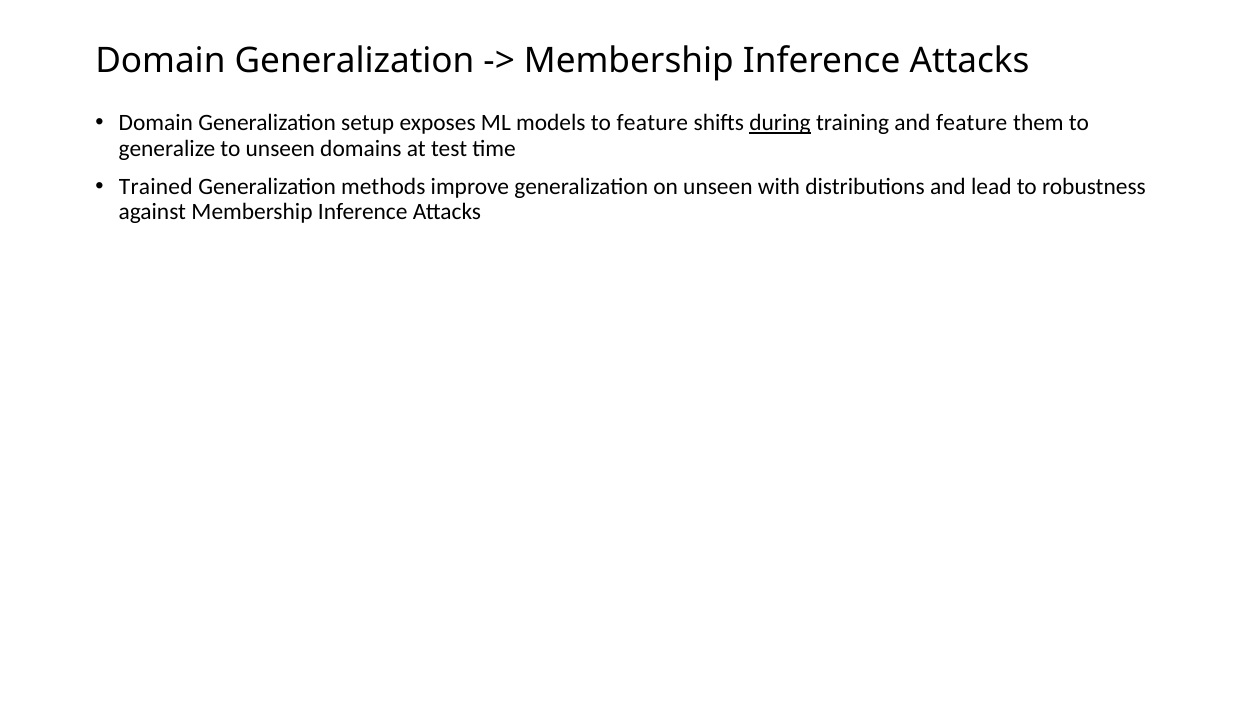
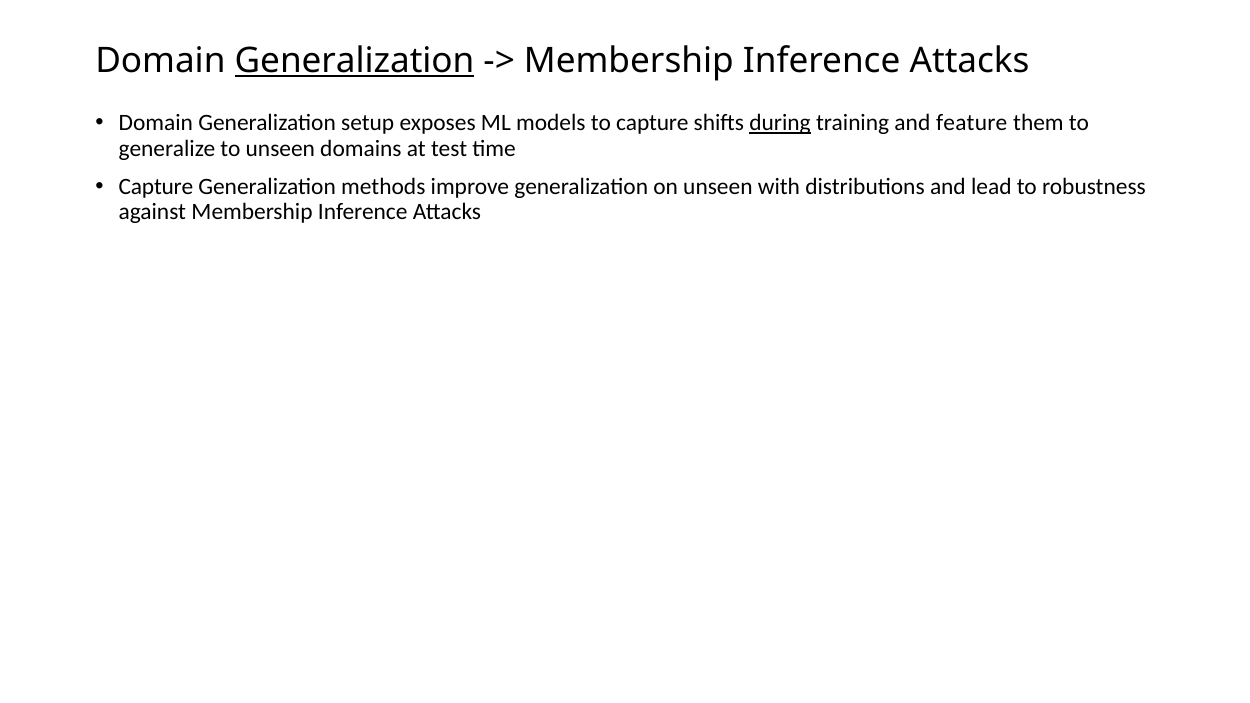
Generalization underline: none -> present (355, 61)
to feature: feature -> capture (652, 123)
Trained: Trained -> Capture (156, 187)
